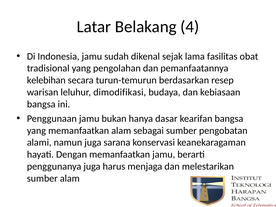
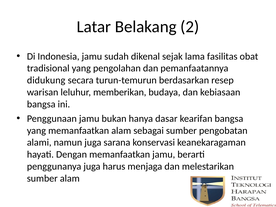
4: 4 -> 2 (190, 27)
kelebihan: kelebihan -> didukung (46, 80)
dimodifikasi: dimodifikasi -> memberikan (120, 92)
